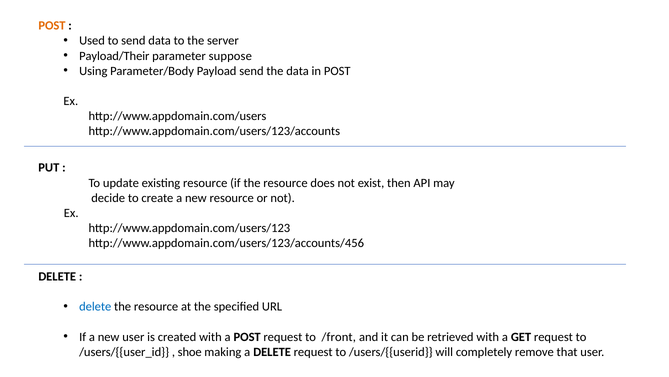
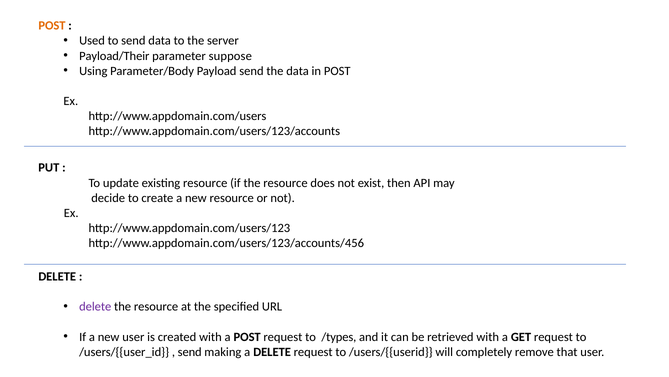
delete colour: blue -> purple (95, 306)
/front: /front -> /types (339, 336)
shoe: shoe -> send (190, 351)
